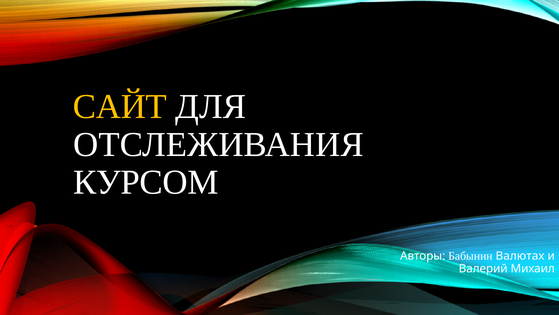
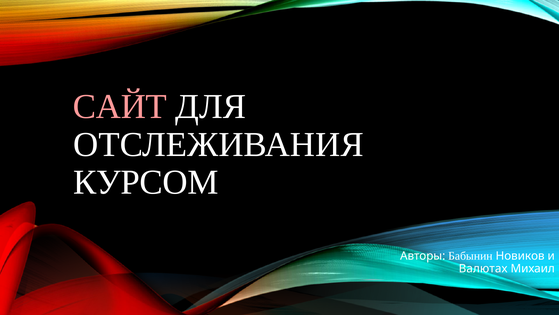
САЙТ colour: yellow -> pink (120, 106)
Валютах: Валютах -> Новиков (520, 256)
Валерий: Валерий -> Валютах (483, 268)
